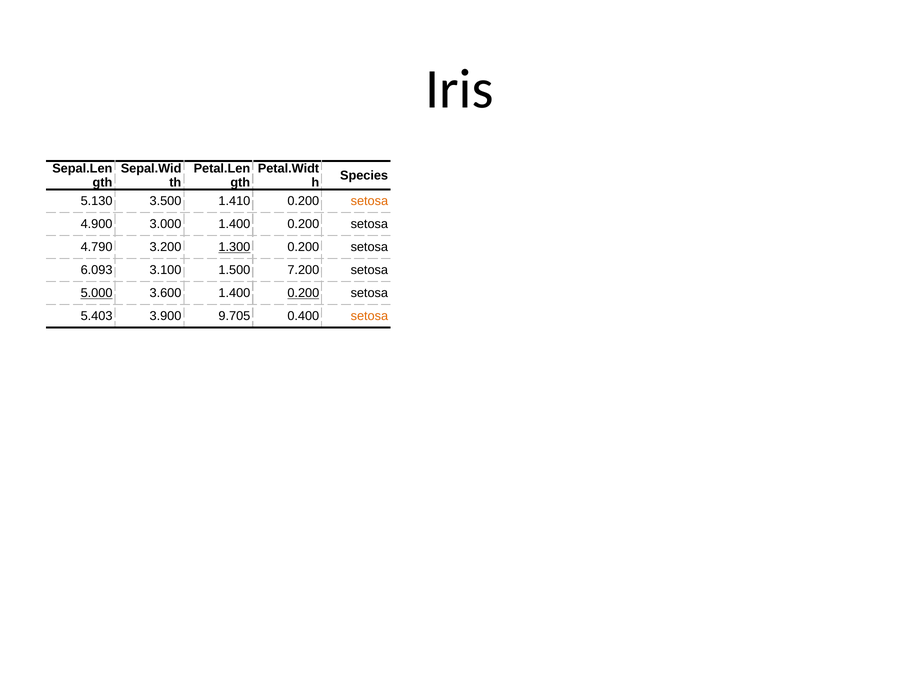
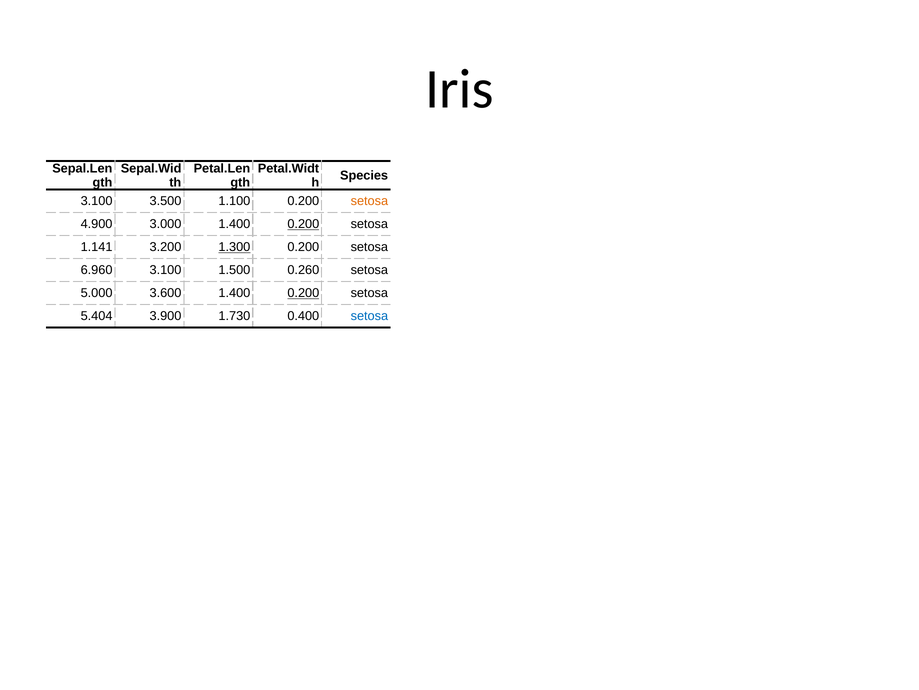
5.130: 5.130 -> 3.100 (97, 201)
1.410: 1.410 -> 1.100 (234, 201)
0.200 underline: none -> present (303, 224)
4.790: 4.790 -> 1.141 (97, 247)
6.093: 6.093 -> 6.960 (97, 270)
7.200: 7.200 -> 0.260 (303, 270)
5.000 underline: present -> none (97, 293)
5.403: 5.403 -> 5.404 (97, 316)
9.705: 9.705 -> 1.730 (234, 316)
setosa colour: orange -> blue (369, 316)
